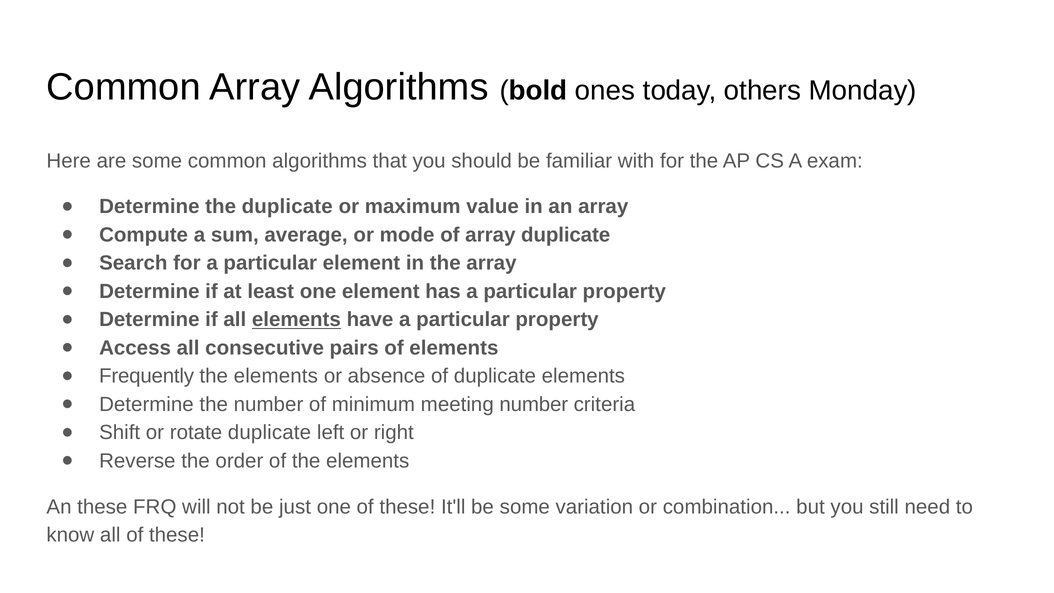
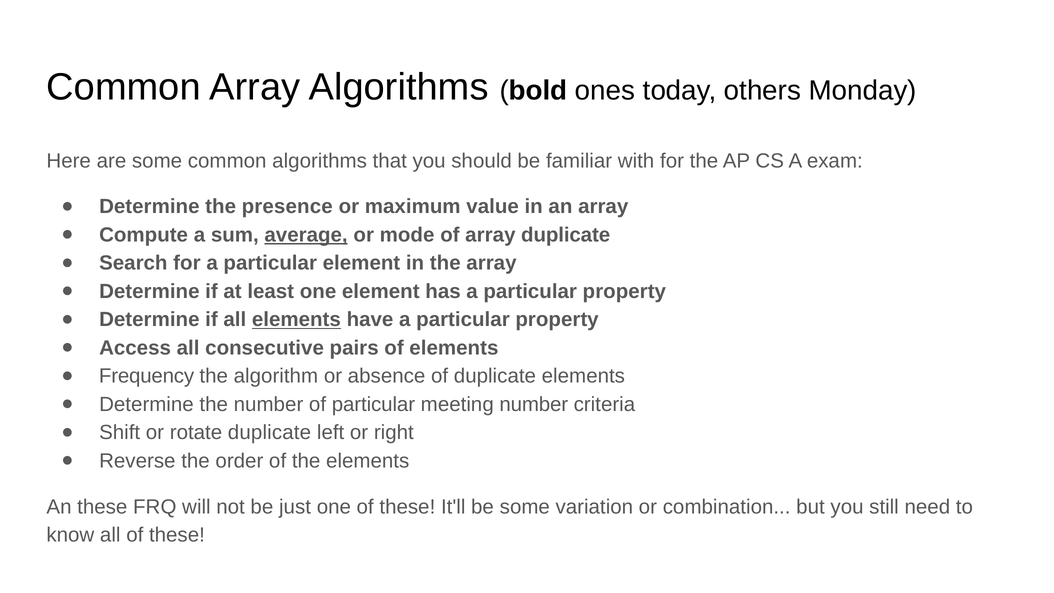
the duplicate: duplicate -> presence (287, 207)
average underline: none -> present (306, 235)
Frequently: Frequently -> Frequency (147, 376)
elements: elements -> algorithm (276, 376)
of minimum: minimum -> particular (373, 404)
